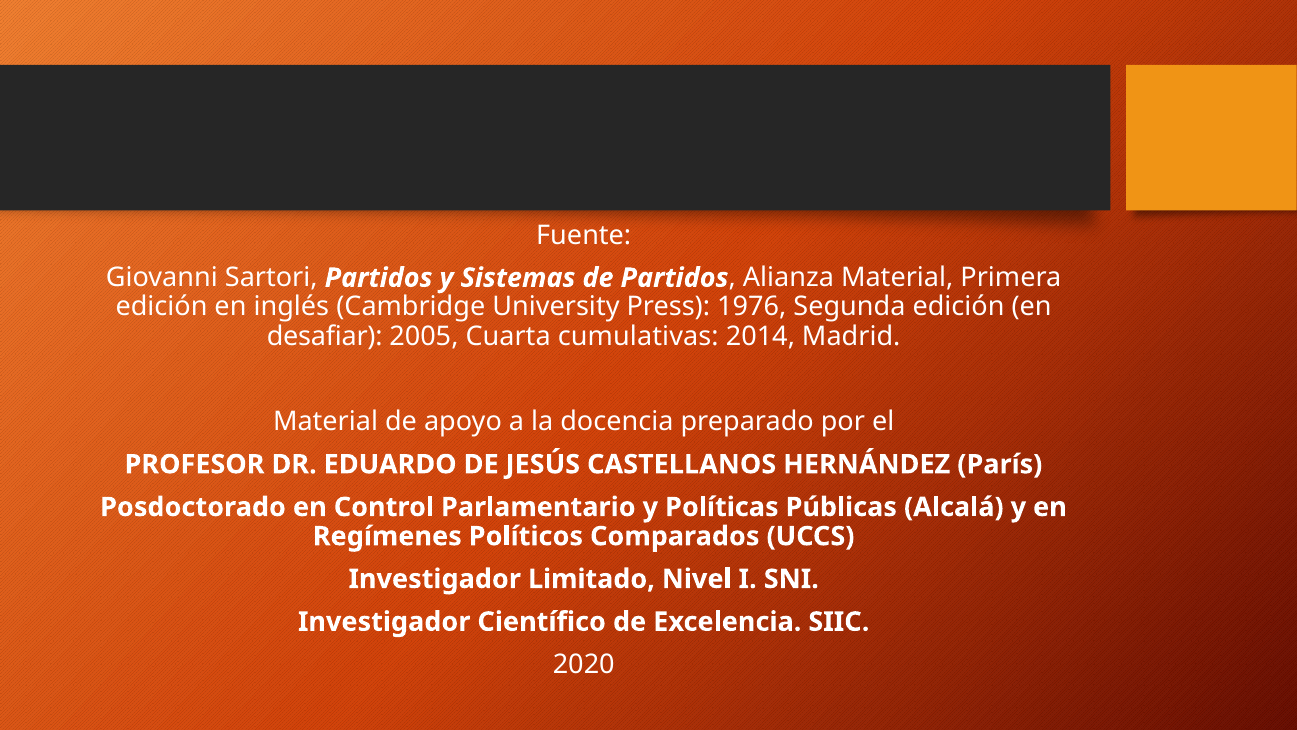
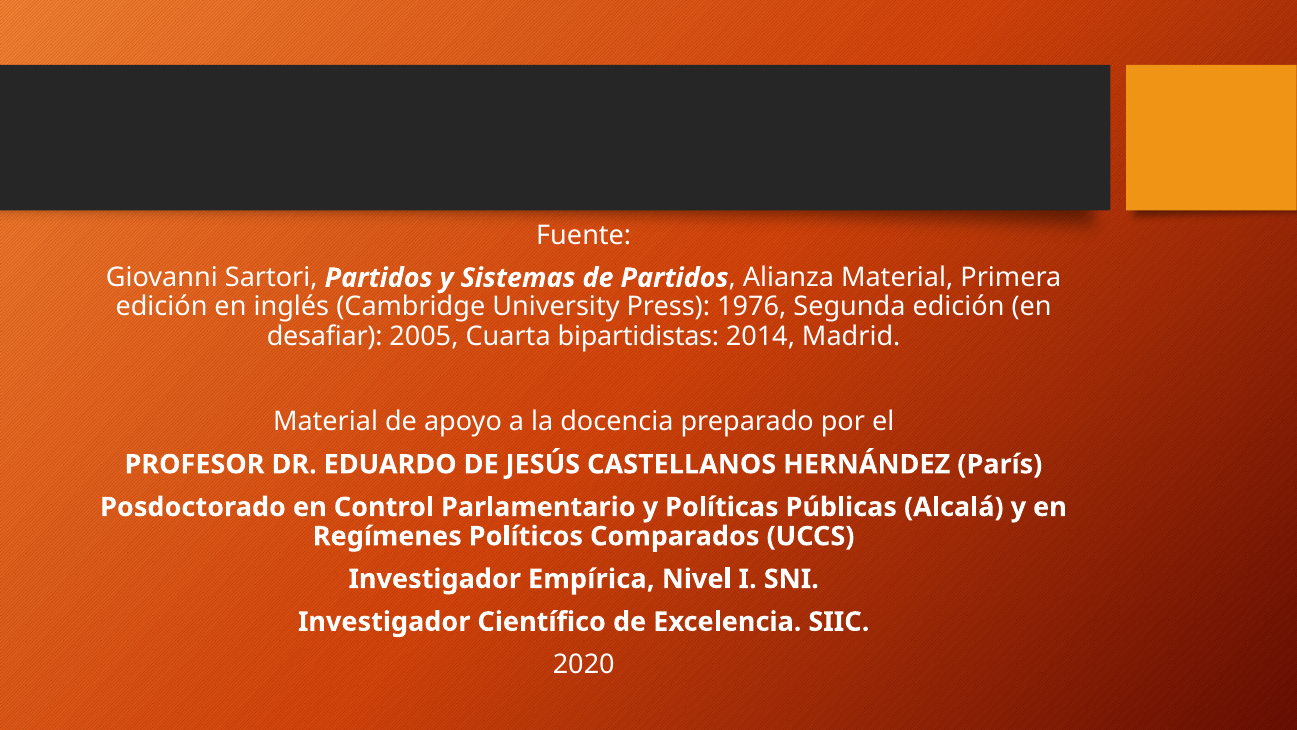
cumulativas: cumulativas -> bipartidistas (638, 336)
Limitado: Limitado -> Empírica (591, 579)
